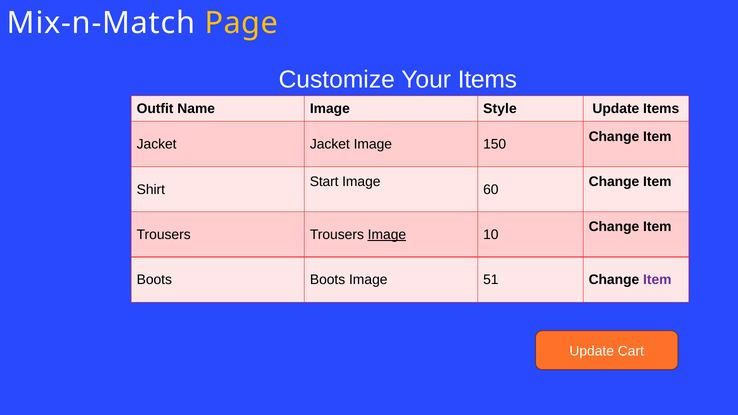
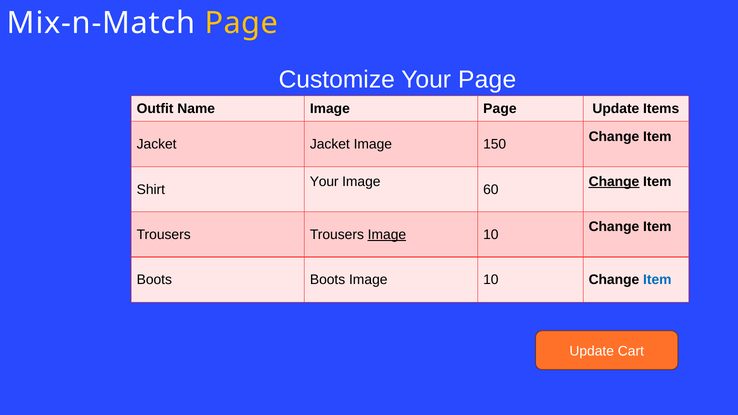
Your Items: Items -> Page (487, 79)
Image Style: Style -> Page (500, 109)
Start: Start -> Your (324, 182)
Change underline: none -> present (614, 182)
Boots Image 51: 51 -> 10 (491, 280)
Item colour: purple -> blue (657, 280)
